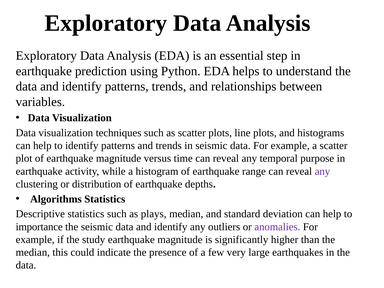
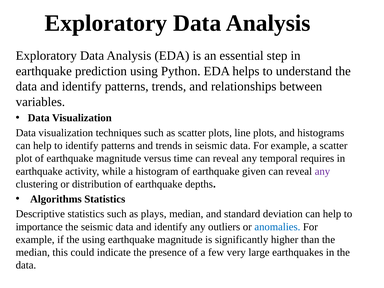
purpose: purpose -> requires (317, 158)
range: range -> given (254, 171)
anomalies colour: purple -> blue (277, 227)
the study: study -> using (94, 240)
